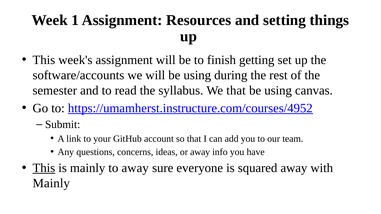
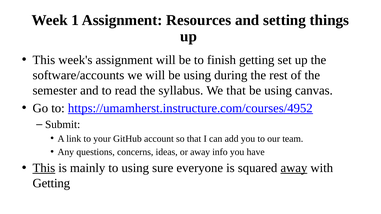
to away: away -> using (135, 168)
away underline: none -> present (294, 168)
Mainly: Mainly -> Getting (51, 184)
